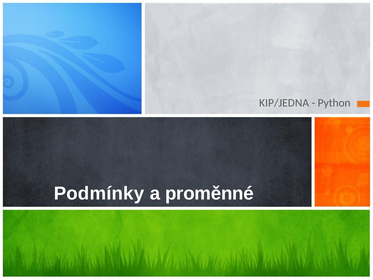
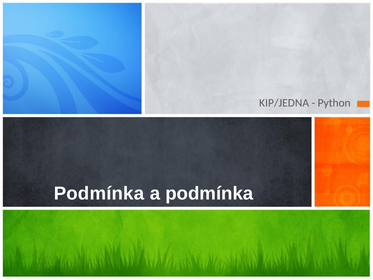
Podmínky: Podmínky -> Podmínka (99, 193)
a proměnné: proměnné -> podmínka (209, 193)
